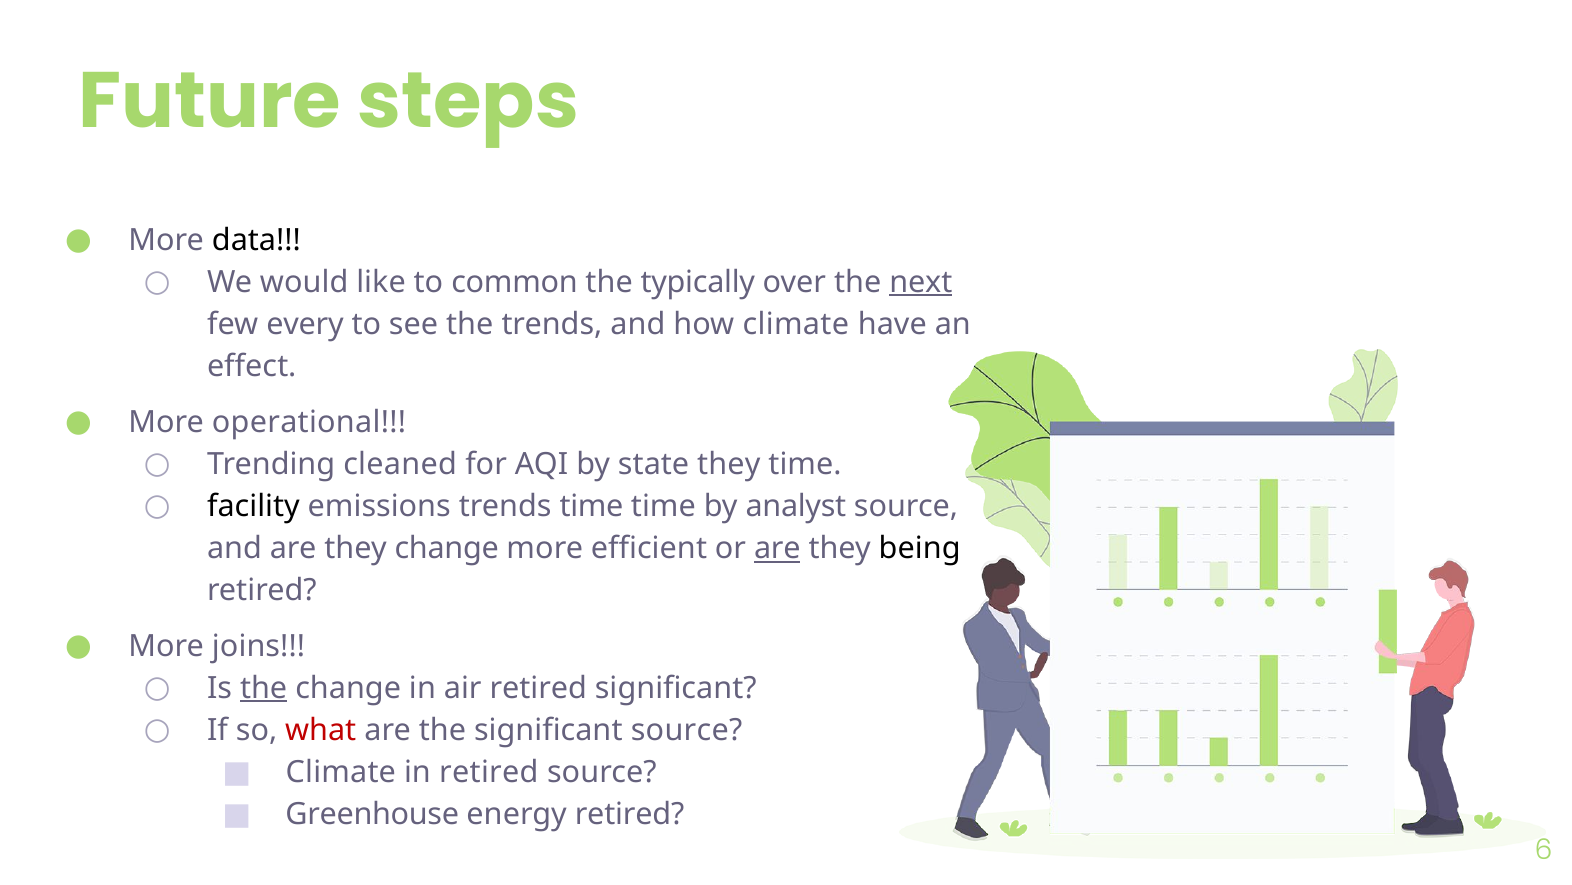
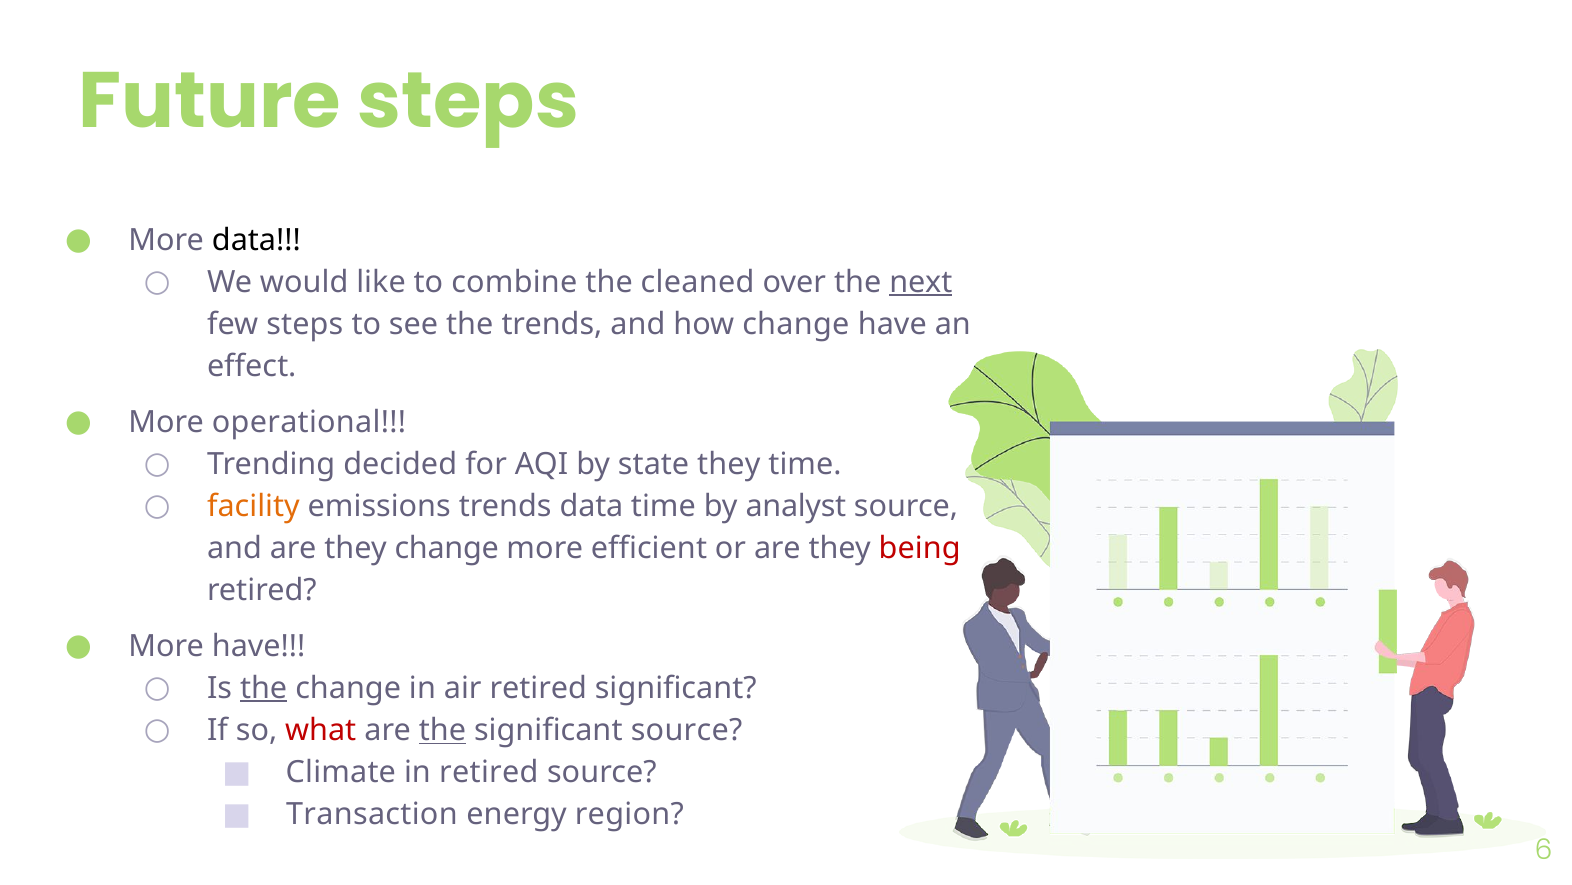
common: common -> combine (514, 282)
typically: typically -> cleaned (698, 282)
few every: every -> steps (305, 324)
how climate: climate -> change (796, 324)
cleaned: cleaned -> decided (400, 464)
facility colour: black -> orange (253, 506)
trends time: time -> data (591, 506)
are underline: present -> none (777, 548)
being colour: black -> red (920, 548)
More joins: joins -> have (259, 645)
the underline: none -> present (443, 730)
Greenhouse: Greenhouse -> Transaction (372, 814)
energy retired: retired -> region (629, 814)
